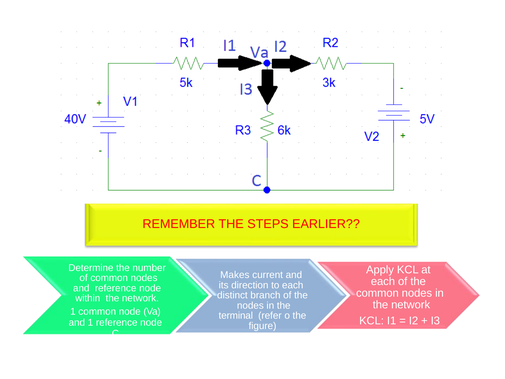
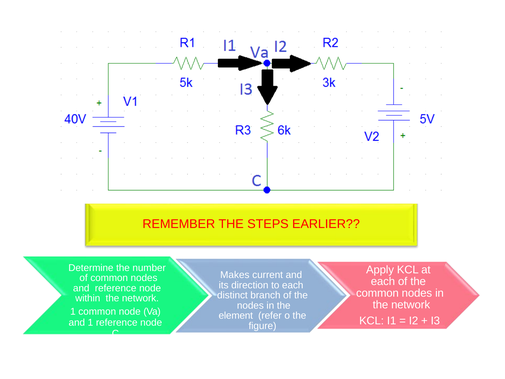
terminal: terminal -> element (236, 315)
